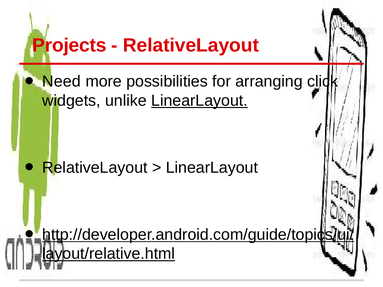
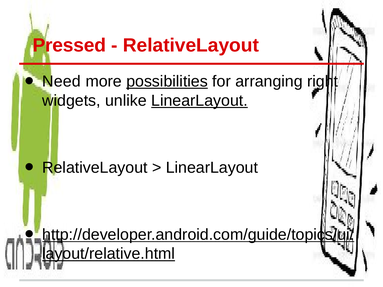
Projects: Projects -> Pressed (69, 45)
possibilities underline: none -> present (167, 82)
click: click -> right (323, 82)
